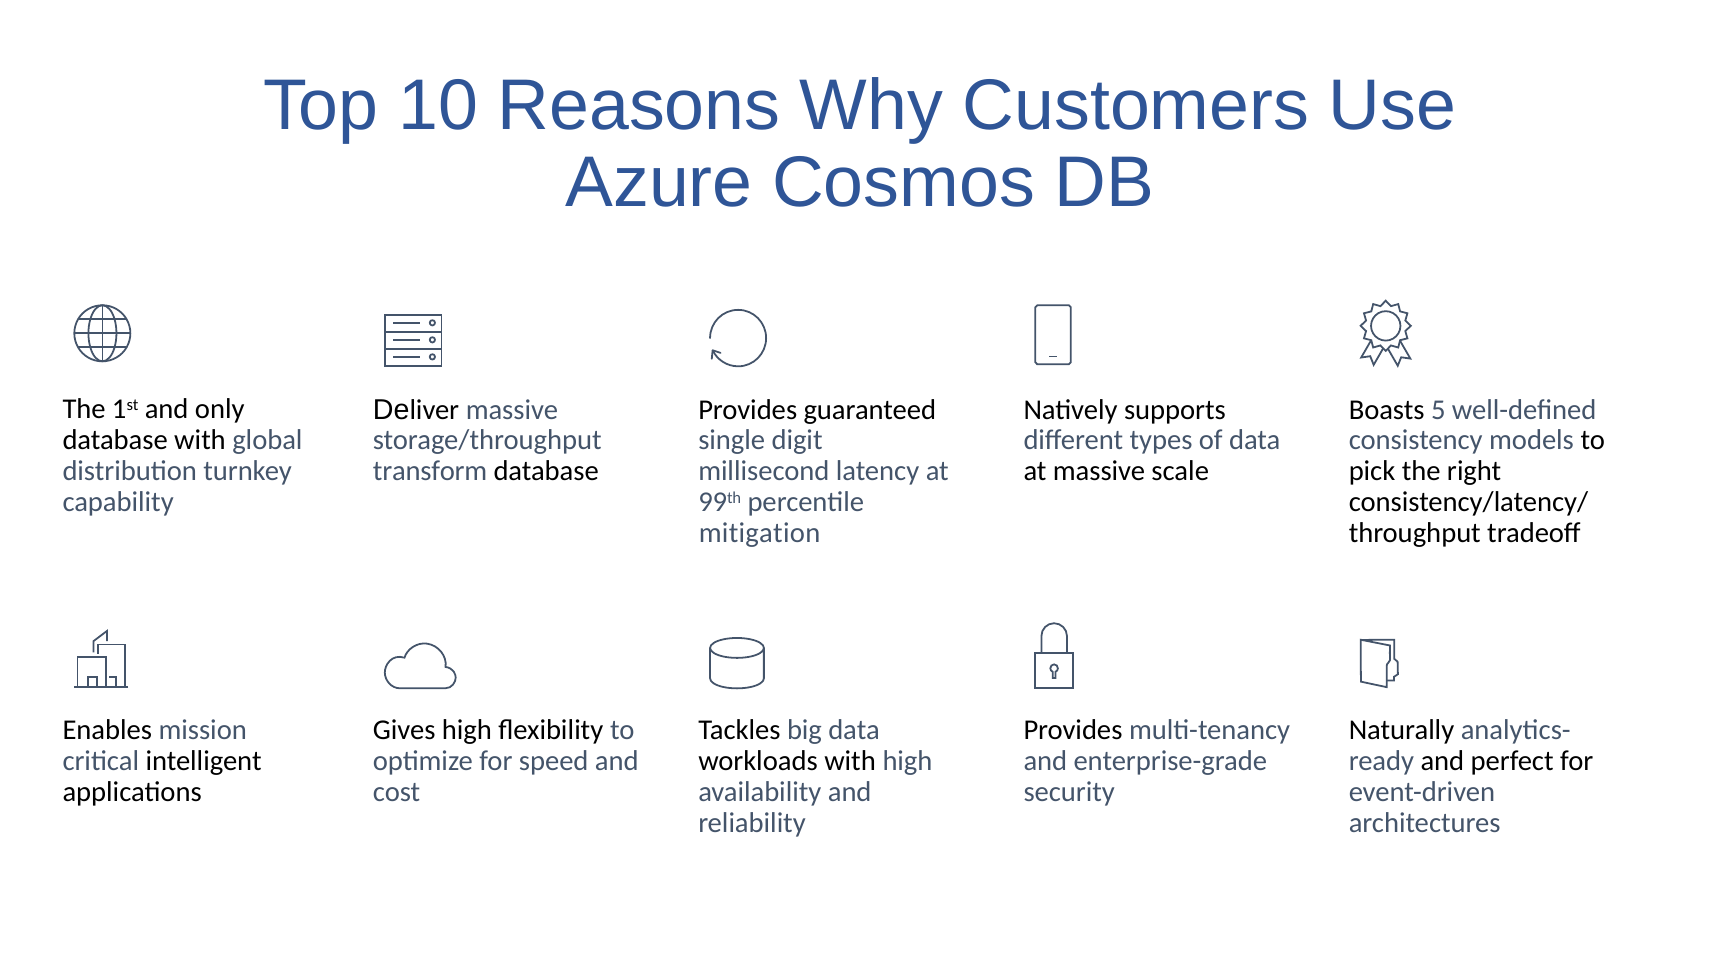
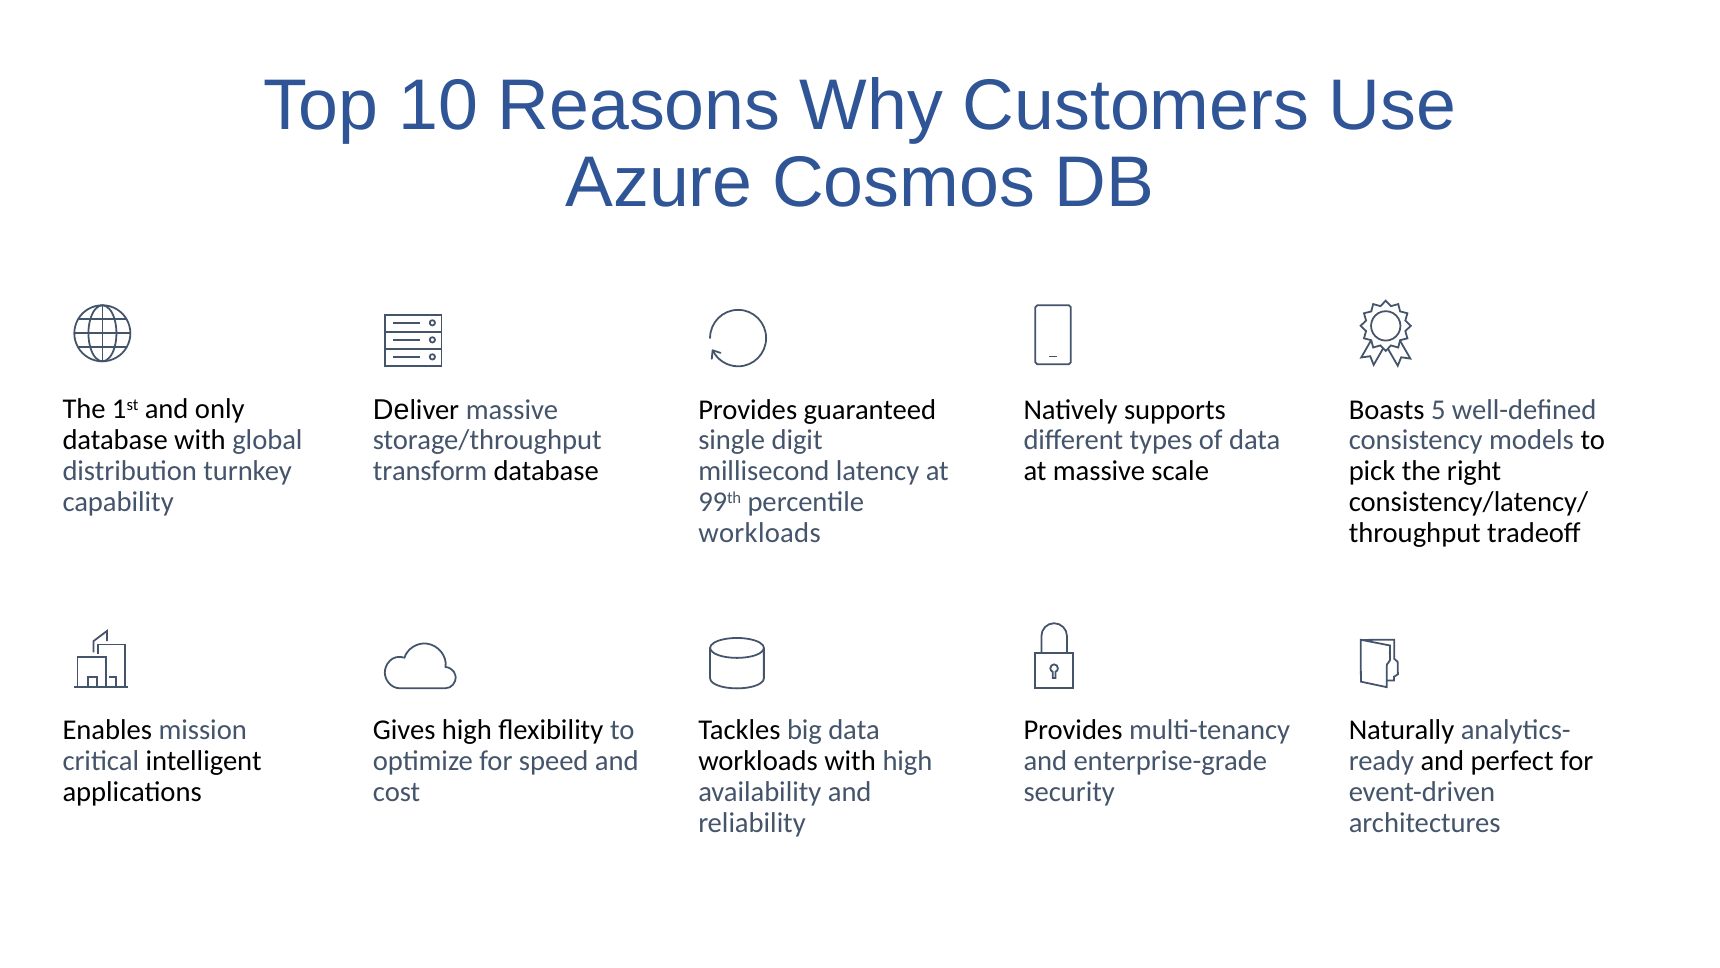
mitigation: mitigation -> workloads (760, 533)
